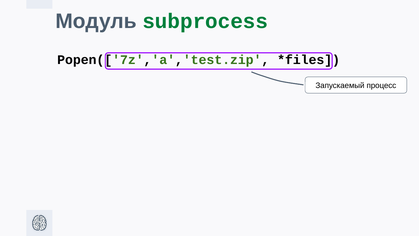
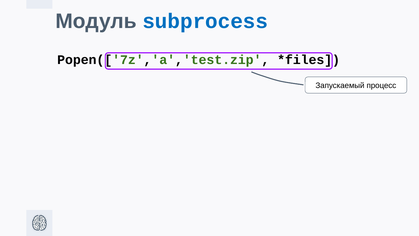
subprocess colour: green -> blue (205, 21)
